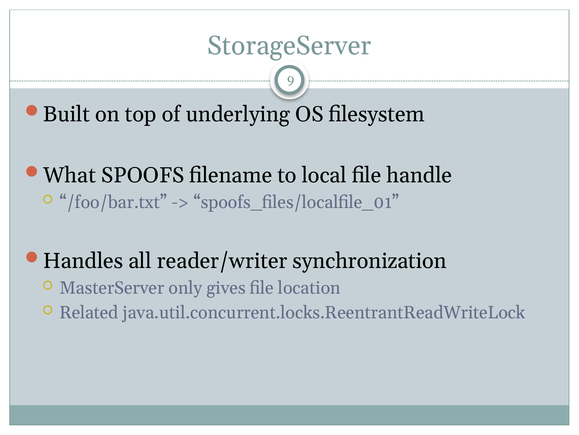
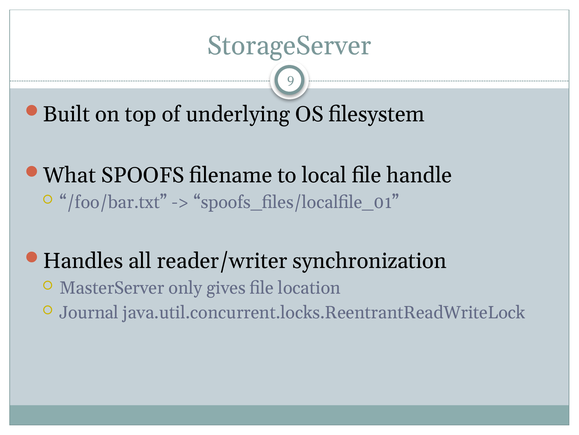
Related: Related -> Journal (89, 312)
